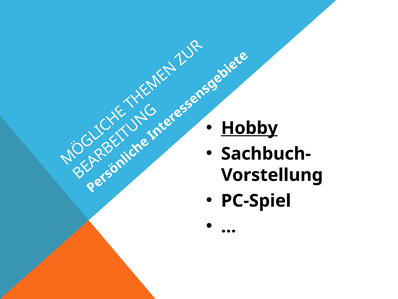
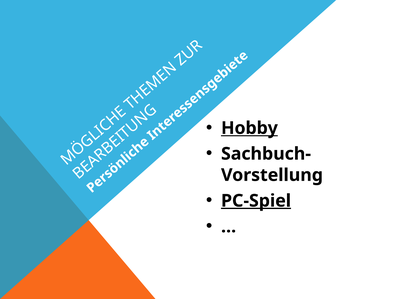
PC-Spiel underline: none -> present (256, 200)
